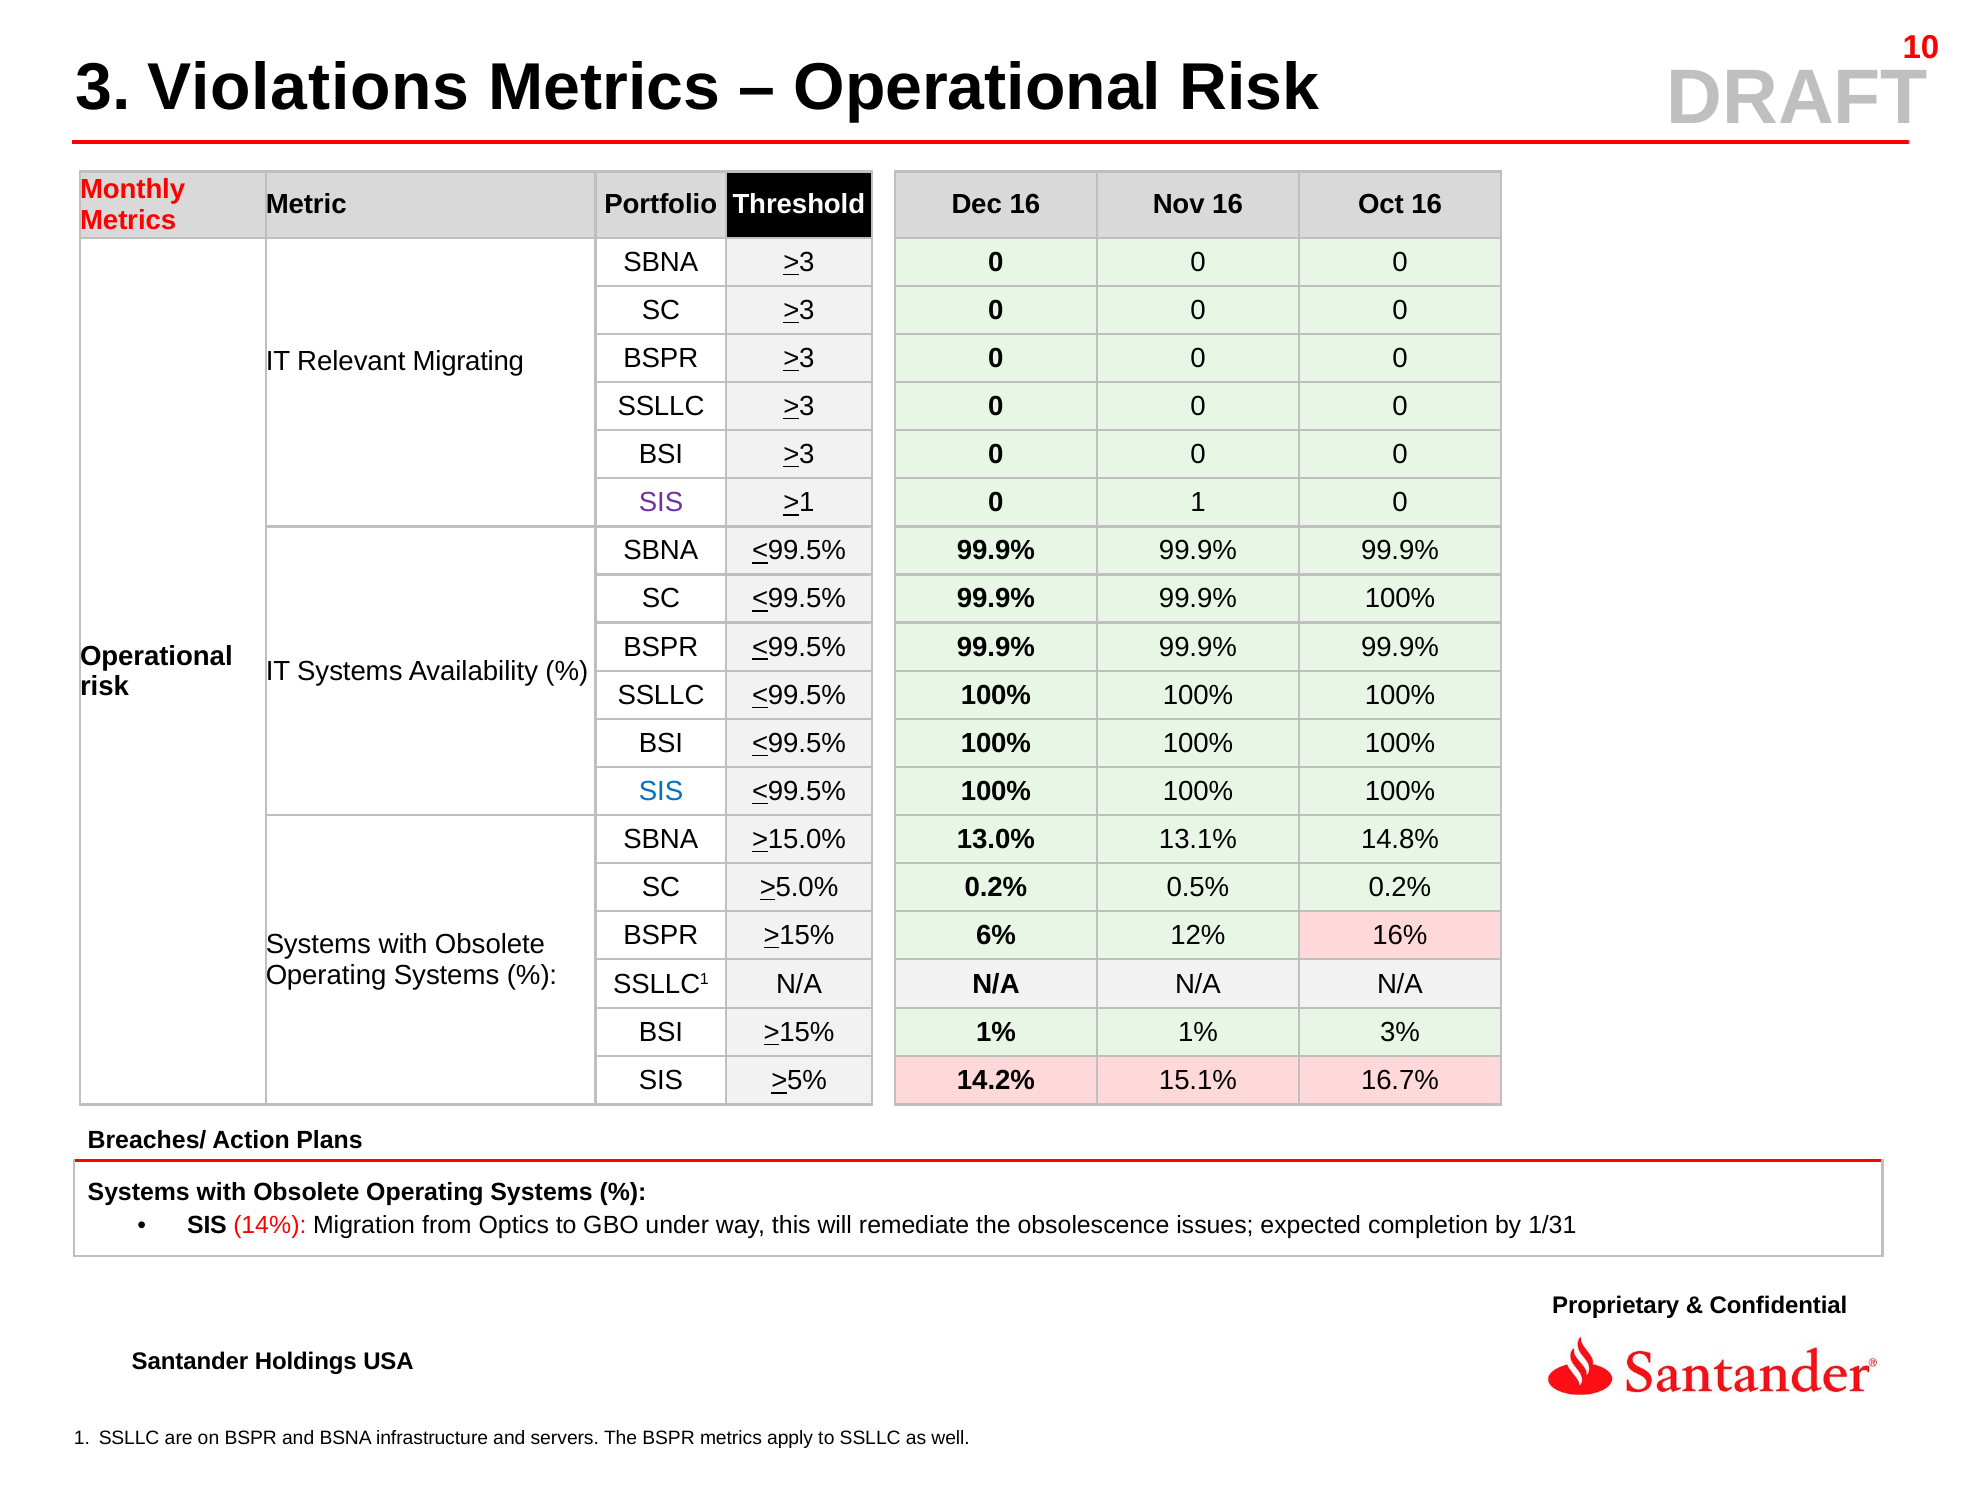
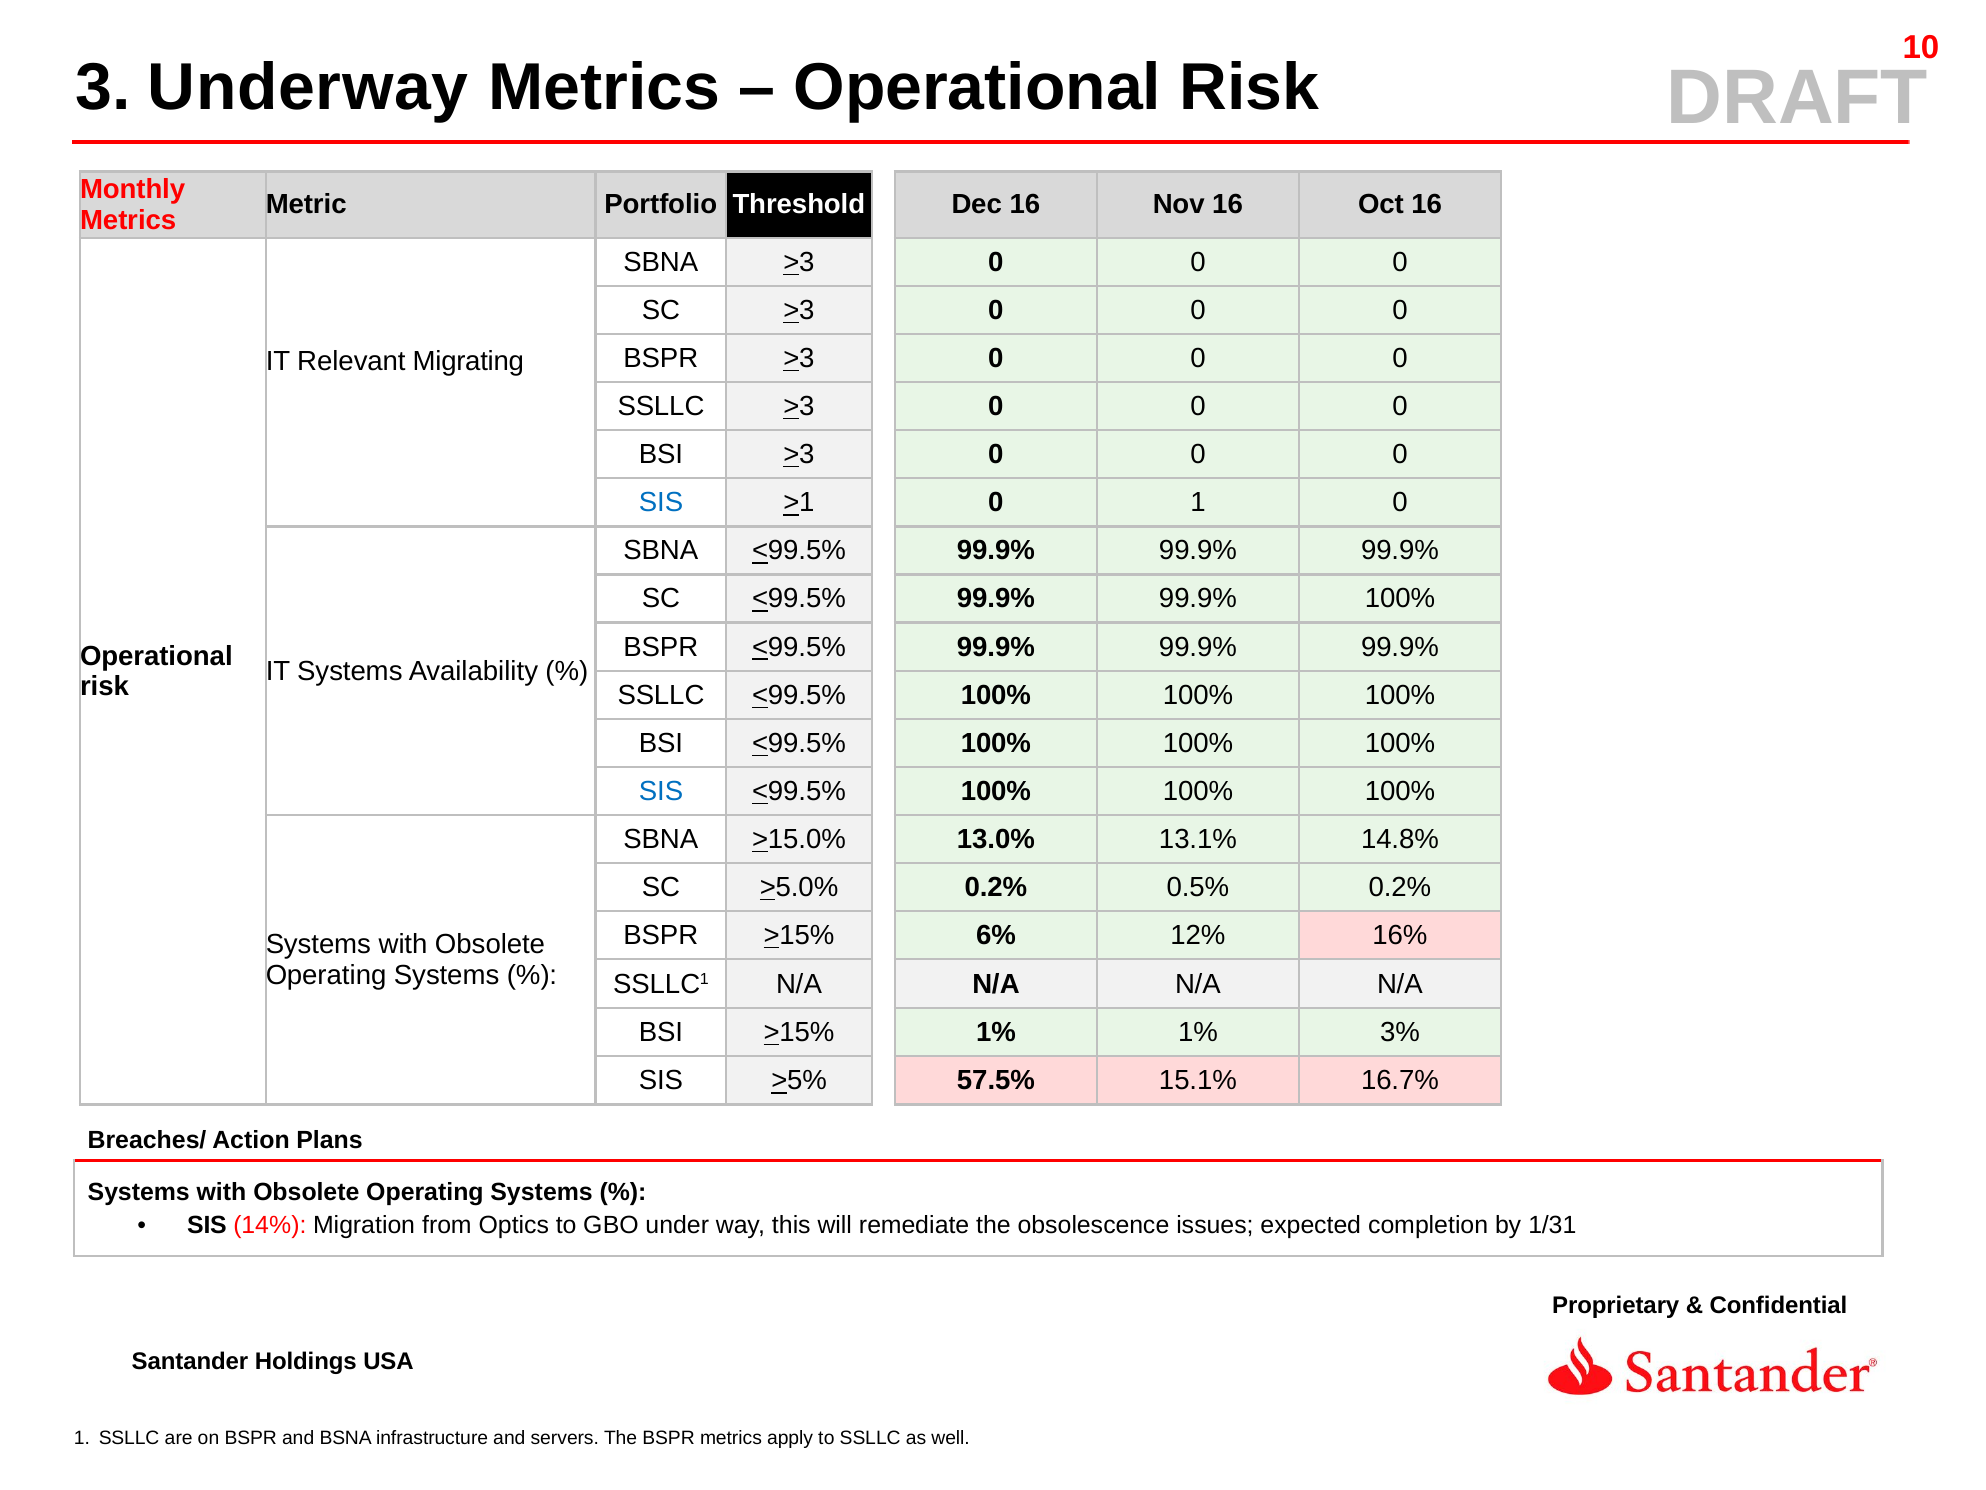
Violations: Violations -> Underway (308, 87)
SIS colour: purple -> blue (661, 502)
14.2%: 14.2% -> 57.5% (996, 1080)
